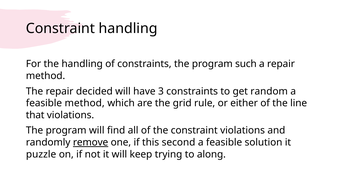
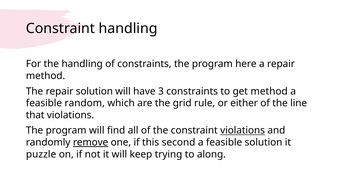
such: such -> here (246, 64)
repair decided: decided -> solution (94, 91)
get random: random -> method (269, 91)
feasible method: method -> random (85, 103)
violations underline: none -> present (243, 131)
